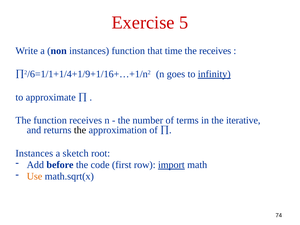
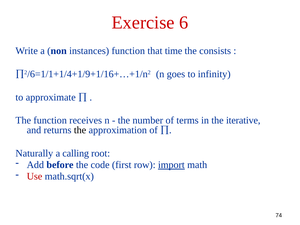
5: 5 -> 6 (184, 23)
the receives: receives -> consists (215, 51)
infinity underline: present -> none (214, 74)
Instances: Instances -> Naturally (34, 153)
sketch: sketch -> calling (76, 153)
Use colour: orange -> red (35, 176)
